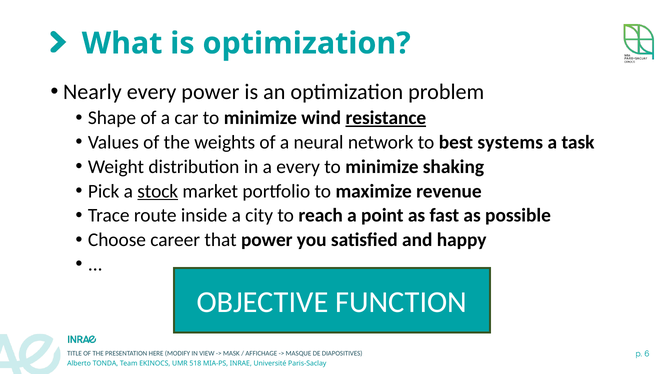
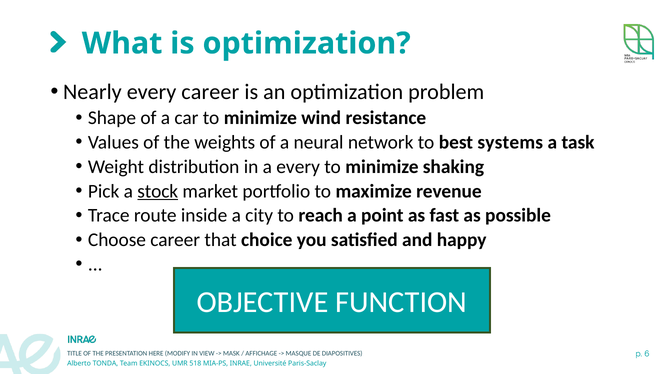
every power: power -> career (210, 92)
resistance underline: present -> none (386, 118)
that power: power -> choice (267, 240)
